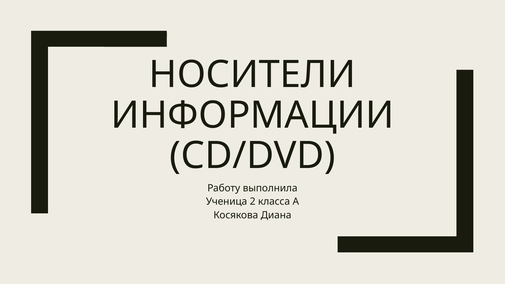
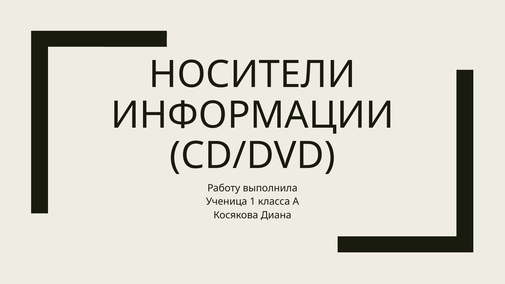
2: 2 -> 1 (253, 202)
